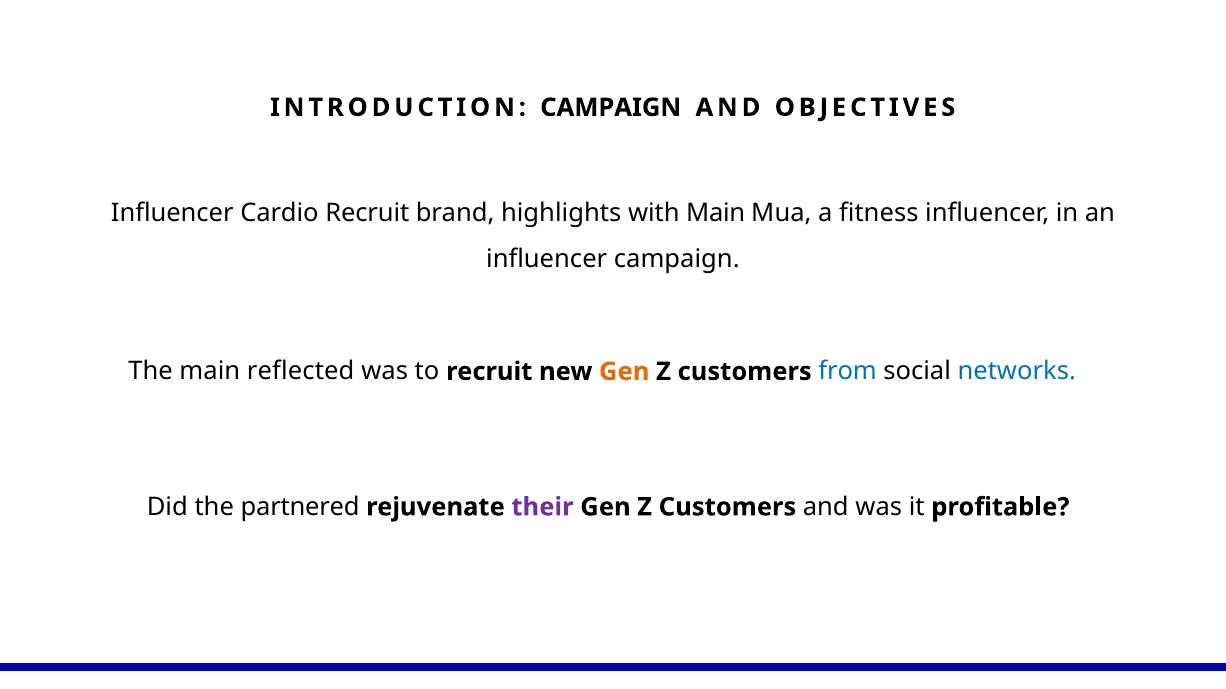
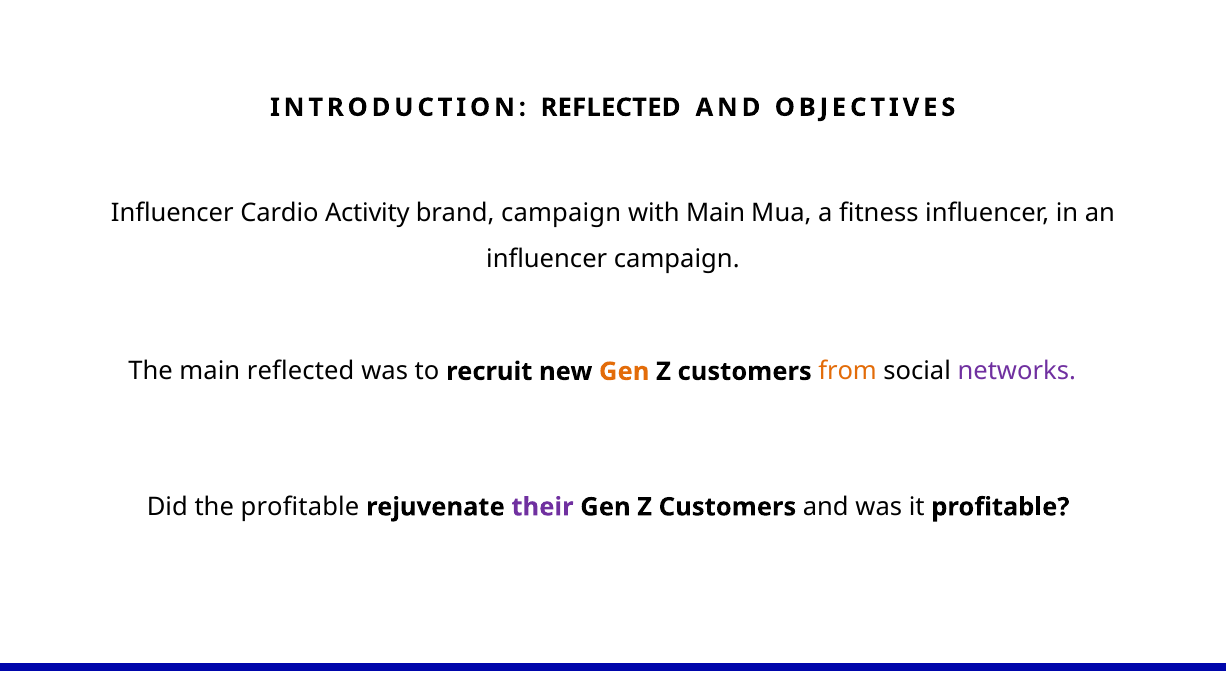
INTRODUCTION CAMPAIGN: CAMPAIGN -> REFLECTED (611, 108)
Cardio Recruit: Recruit -> Activity (367, 213)
brand highlights: highlights -> campaign (561, 213)
from colour: blue -> orange (848, 372)
networks colour: blue -> purple (1017, 372)
the partnered: partnered -> profitable (300, 507)
